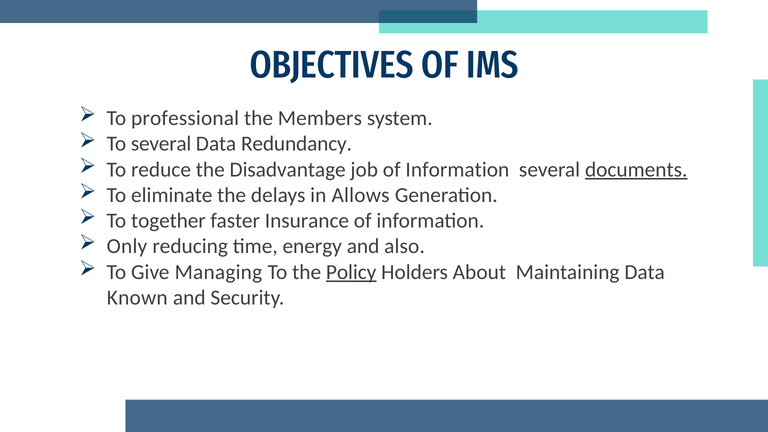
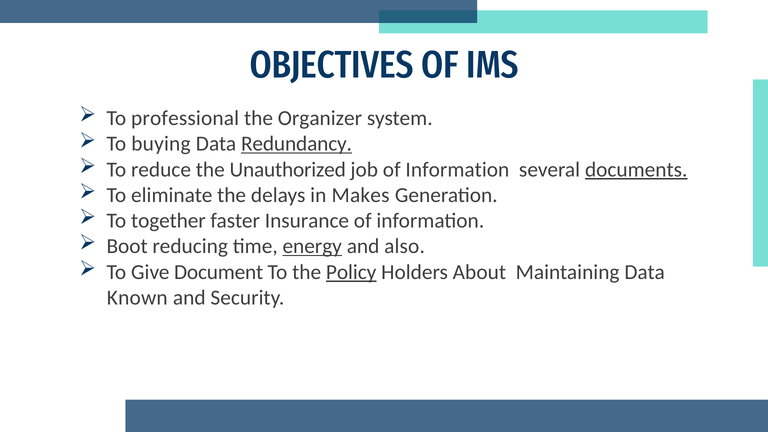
Members: Members -> Organizer (320, 118)
To several: several -> buying (161, 144)
Redundancy underline: none -> present (297, 144)
Disadvantage: Disadvantage -> Unauthorized (288, 170)
Allows: Allows -> Makes (361, 195)
Only: Only -> Boot (127, 246)
energy underline: none -> present (312, 246)
Managing: Managing -> Document (219, 272)
